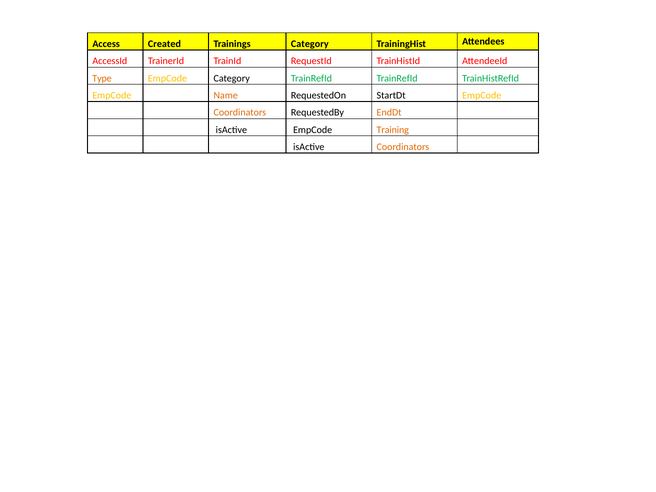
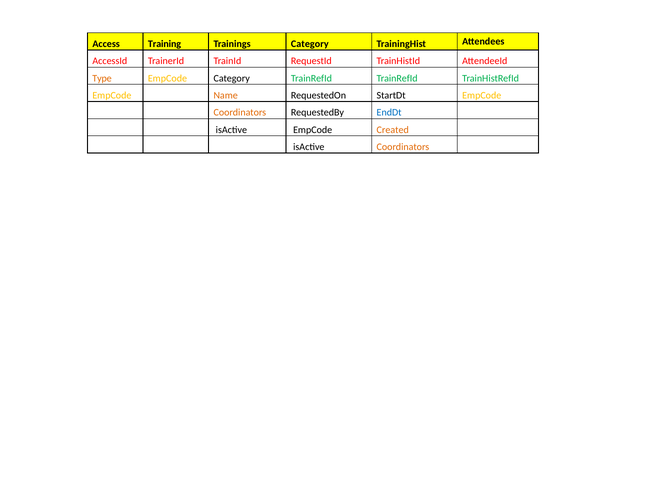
Created: Created -> Training (165, 44)
EndDt colour: orange -> blue (389, 113)
Training: Training -> Created (393, 130)
